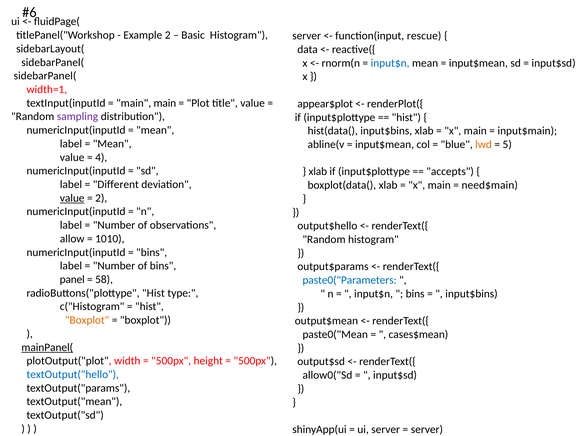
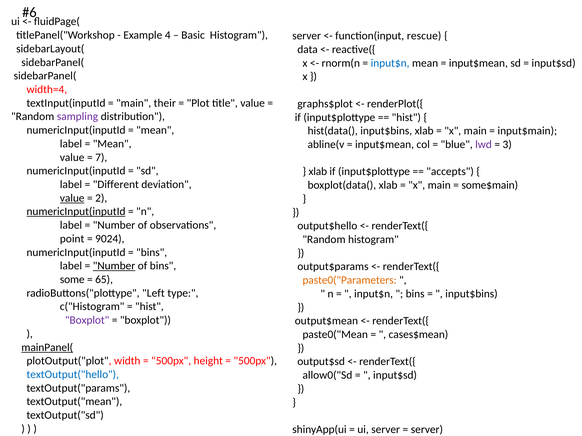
Example 2: 2 -> 4 (168, 35)
width=1: width=1 -> width=4 (47, 90)
main main: main -> their (165, 103)
appear$plot: appear$plot -> graphs$plot (325, 104)
lwd colour: orange -> purple (484, 145)
5: 5 -> 3 (507, 145)
4: 4 -> 7 (101, 157)
need$main: need$main -> some$main (490, 185)
numericInput(inputId underline: none -> present (76, 212)
allow: allow -> point (72, 239)
1010: 1010 -> 9024 (110, 239)
Number underline: none -> present (114, 266)
panel: panel -> some (72, 280)
58: 58 -> 65 (104, 280)
paste0("Parameters colour: blue -> orange (350, 280)
radioButtons("plottype Hist: Hist -> Left (153, 293)
Boxplot colour: orange -> purple (87, 321)
